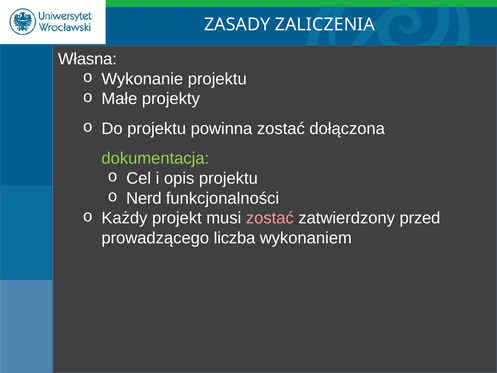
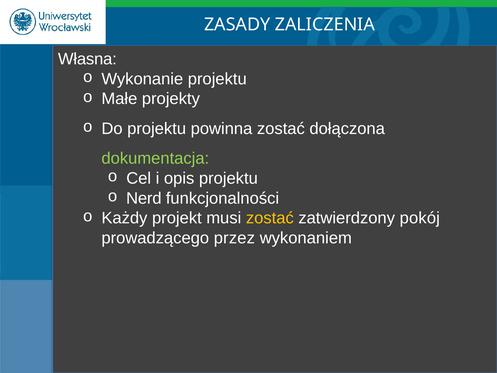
zostać colour: pink -> yellow (270, 218)
przed: przed -> pokój (420, 218)
liczba: liczba -> przez (234, 238)
